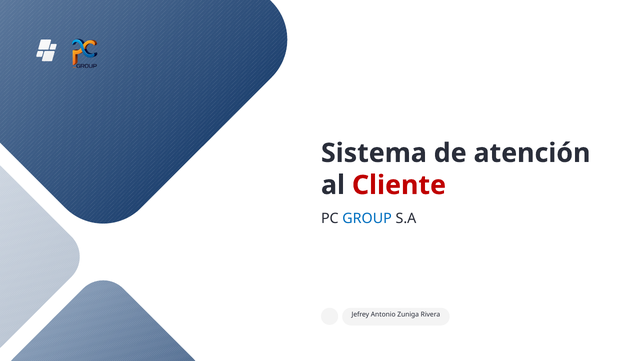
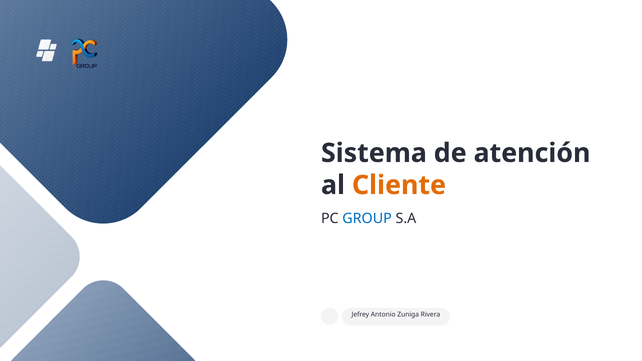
Cliente colour: red -> orange (399, 185)
